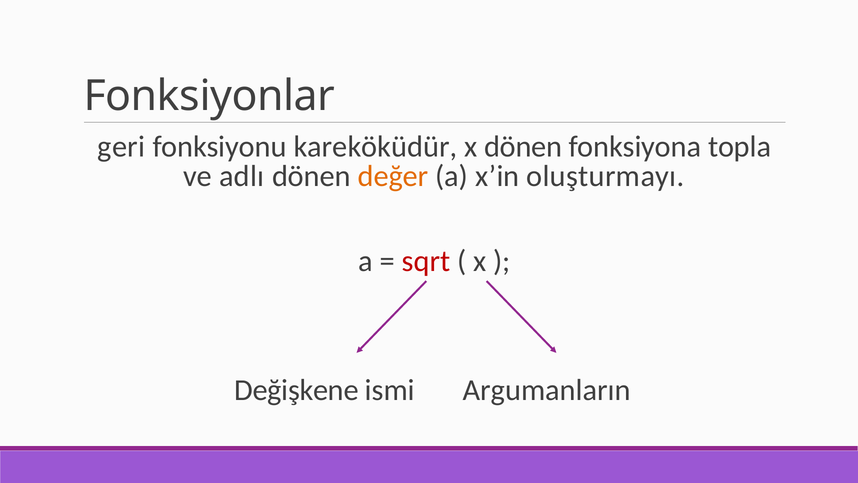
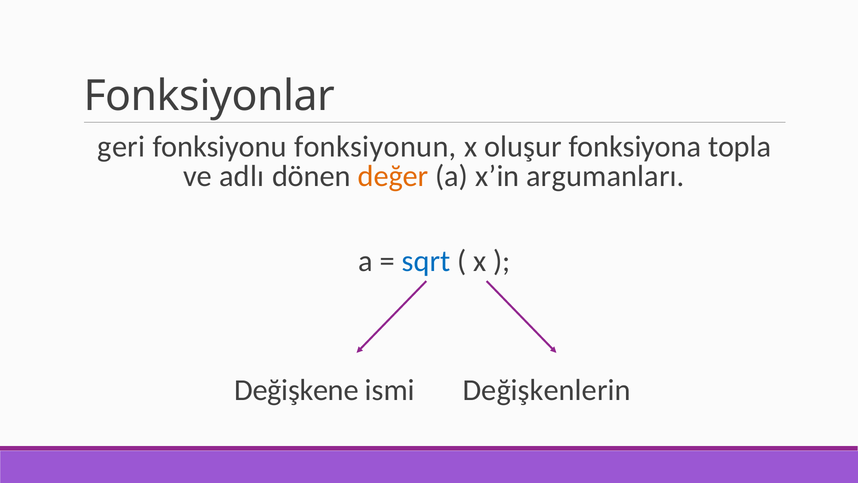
kareköküdür: kareköküdür -> fonksiyonun (375, 147)
x dönen: dönen -> oluşur (523, 147)
oluşturmayı: oluşturmayı -> argumanları (605, 176)
sqrt colour: red -> blue (426, 261)
Argumanların: Argumanların -> Değişkenlerin (547, 390)
